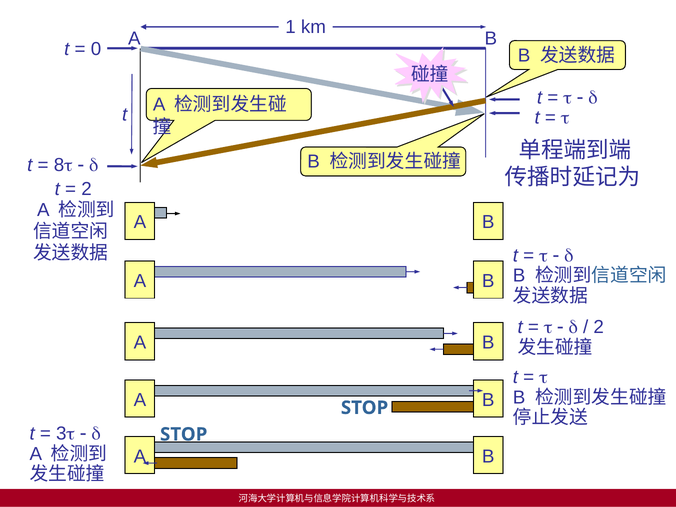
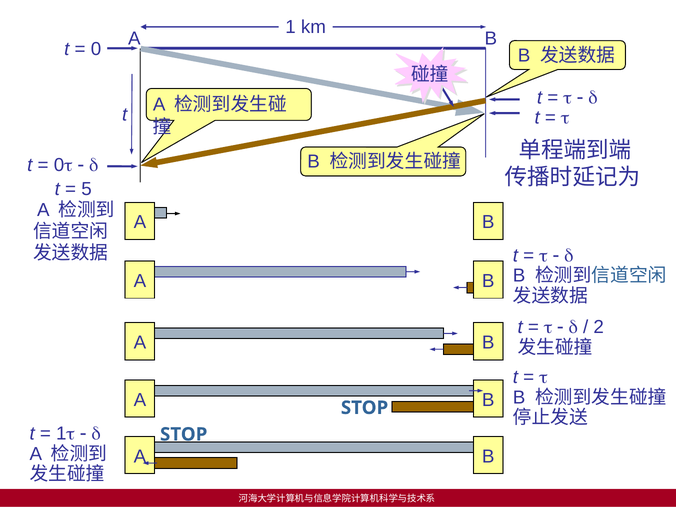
8: 8 -> 0 (59, 165)
2: 2 -> 5 (87, 189)
3: 3 -> 1 (61, 434)
